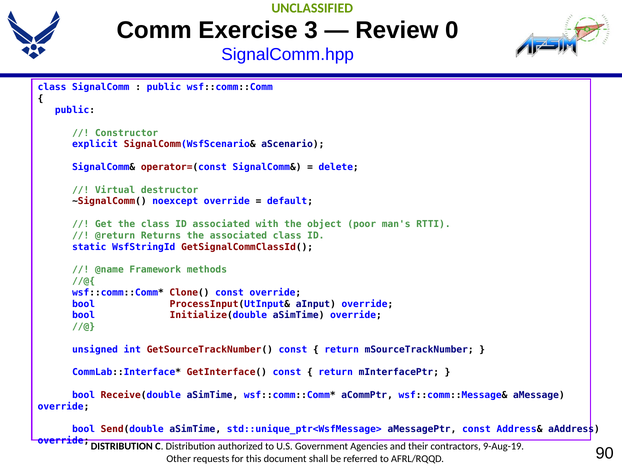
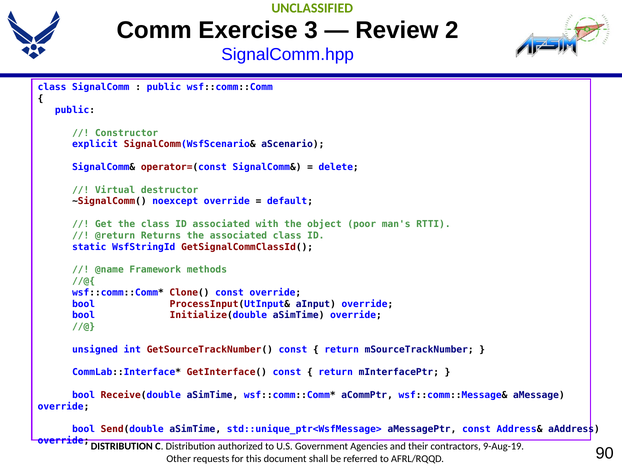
0: 0 -> 2 (452, 30)
